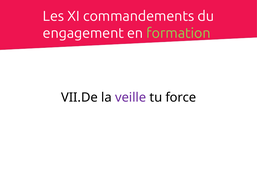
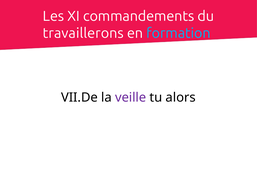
engagement: engagement -> travaillerons (83, 33)
formation colour: light green -> light blue (179, 33)
force: force -> alors (181, 98)
